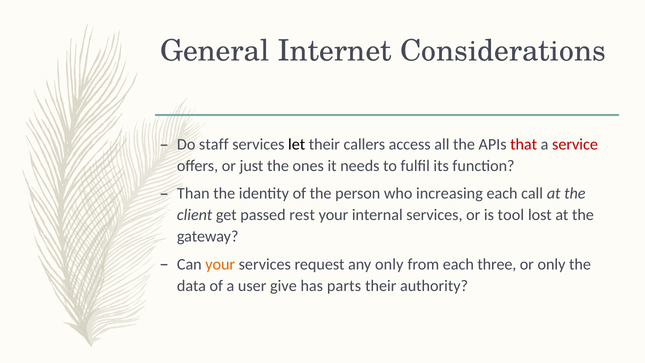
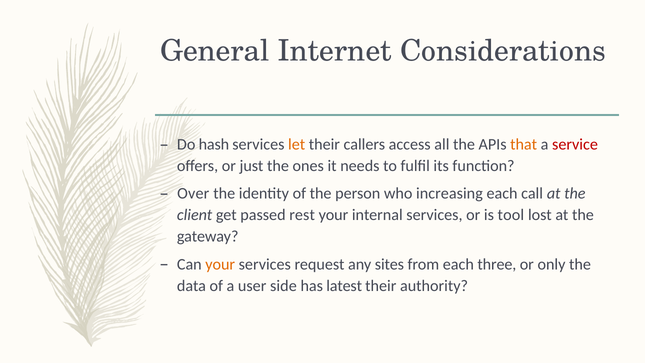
staff: staff -> hash (214, 144)
let colour: black -> orange (297, 144)
that colour: red -> orange (524, 144)
Than: Than -> Over (193, 194)
any only: only -> sites (389, 264)
give: give -> side (283, 286)
parts: parts -> latest (344, 286)
